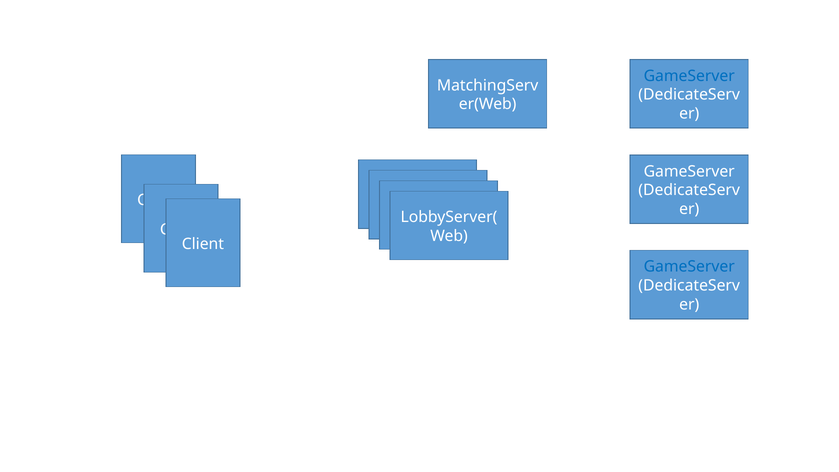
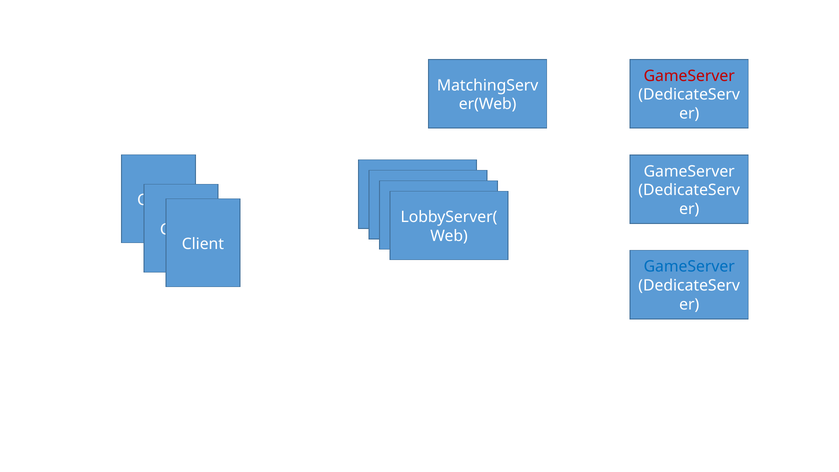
GameServer colour: blue -> red (689, 76)
